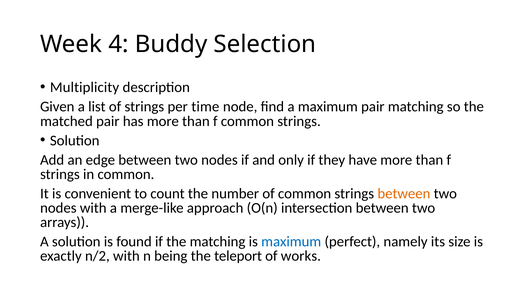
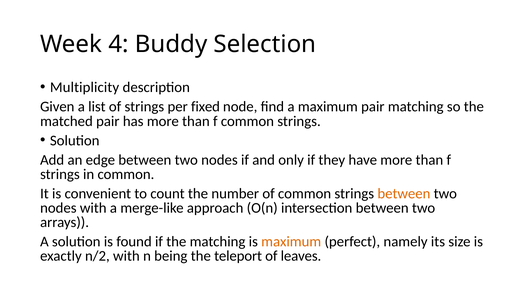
time: time -> fixed (205, 107)
maximum colour: blue -> orange (291, 242)
works: works -> leaves (301, 256)
